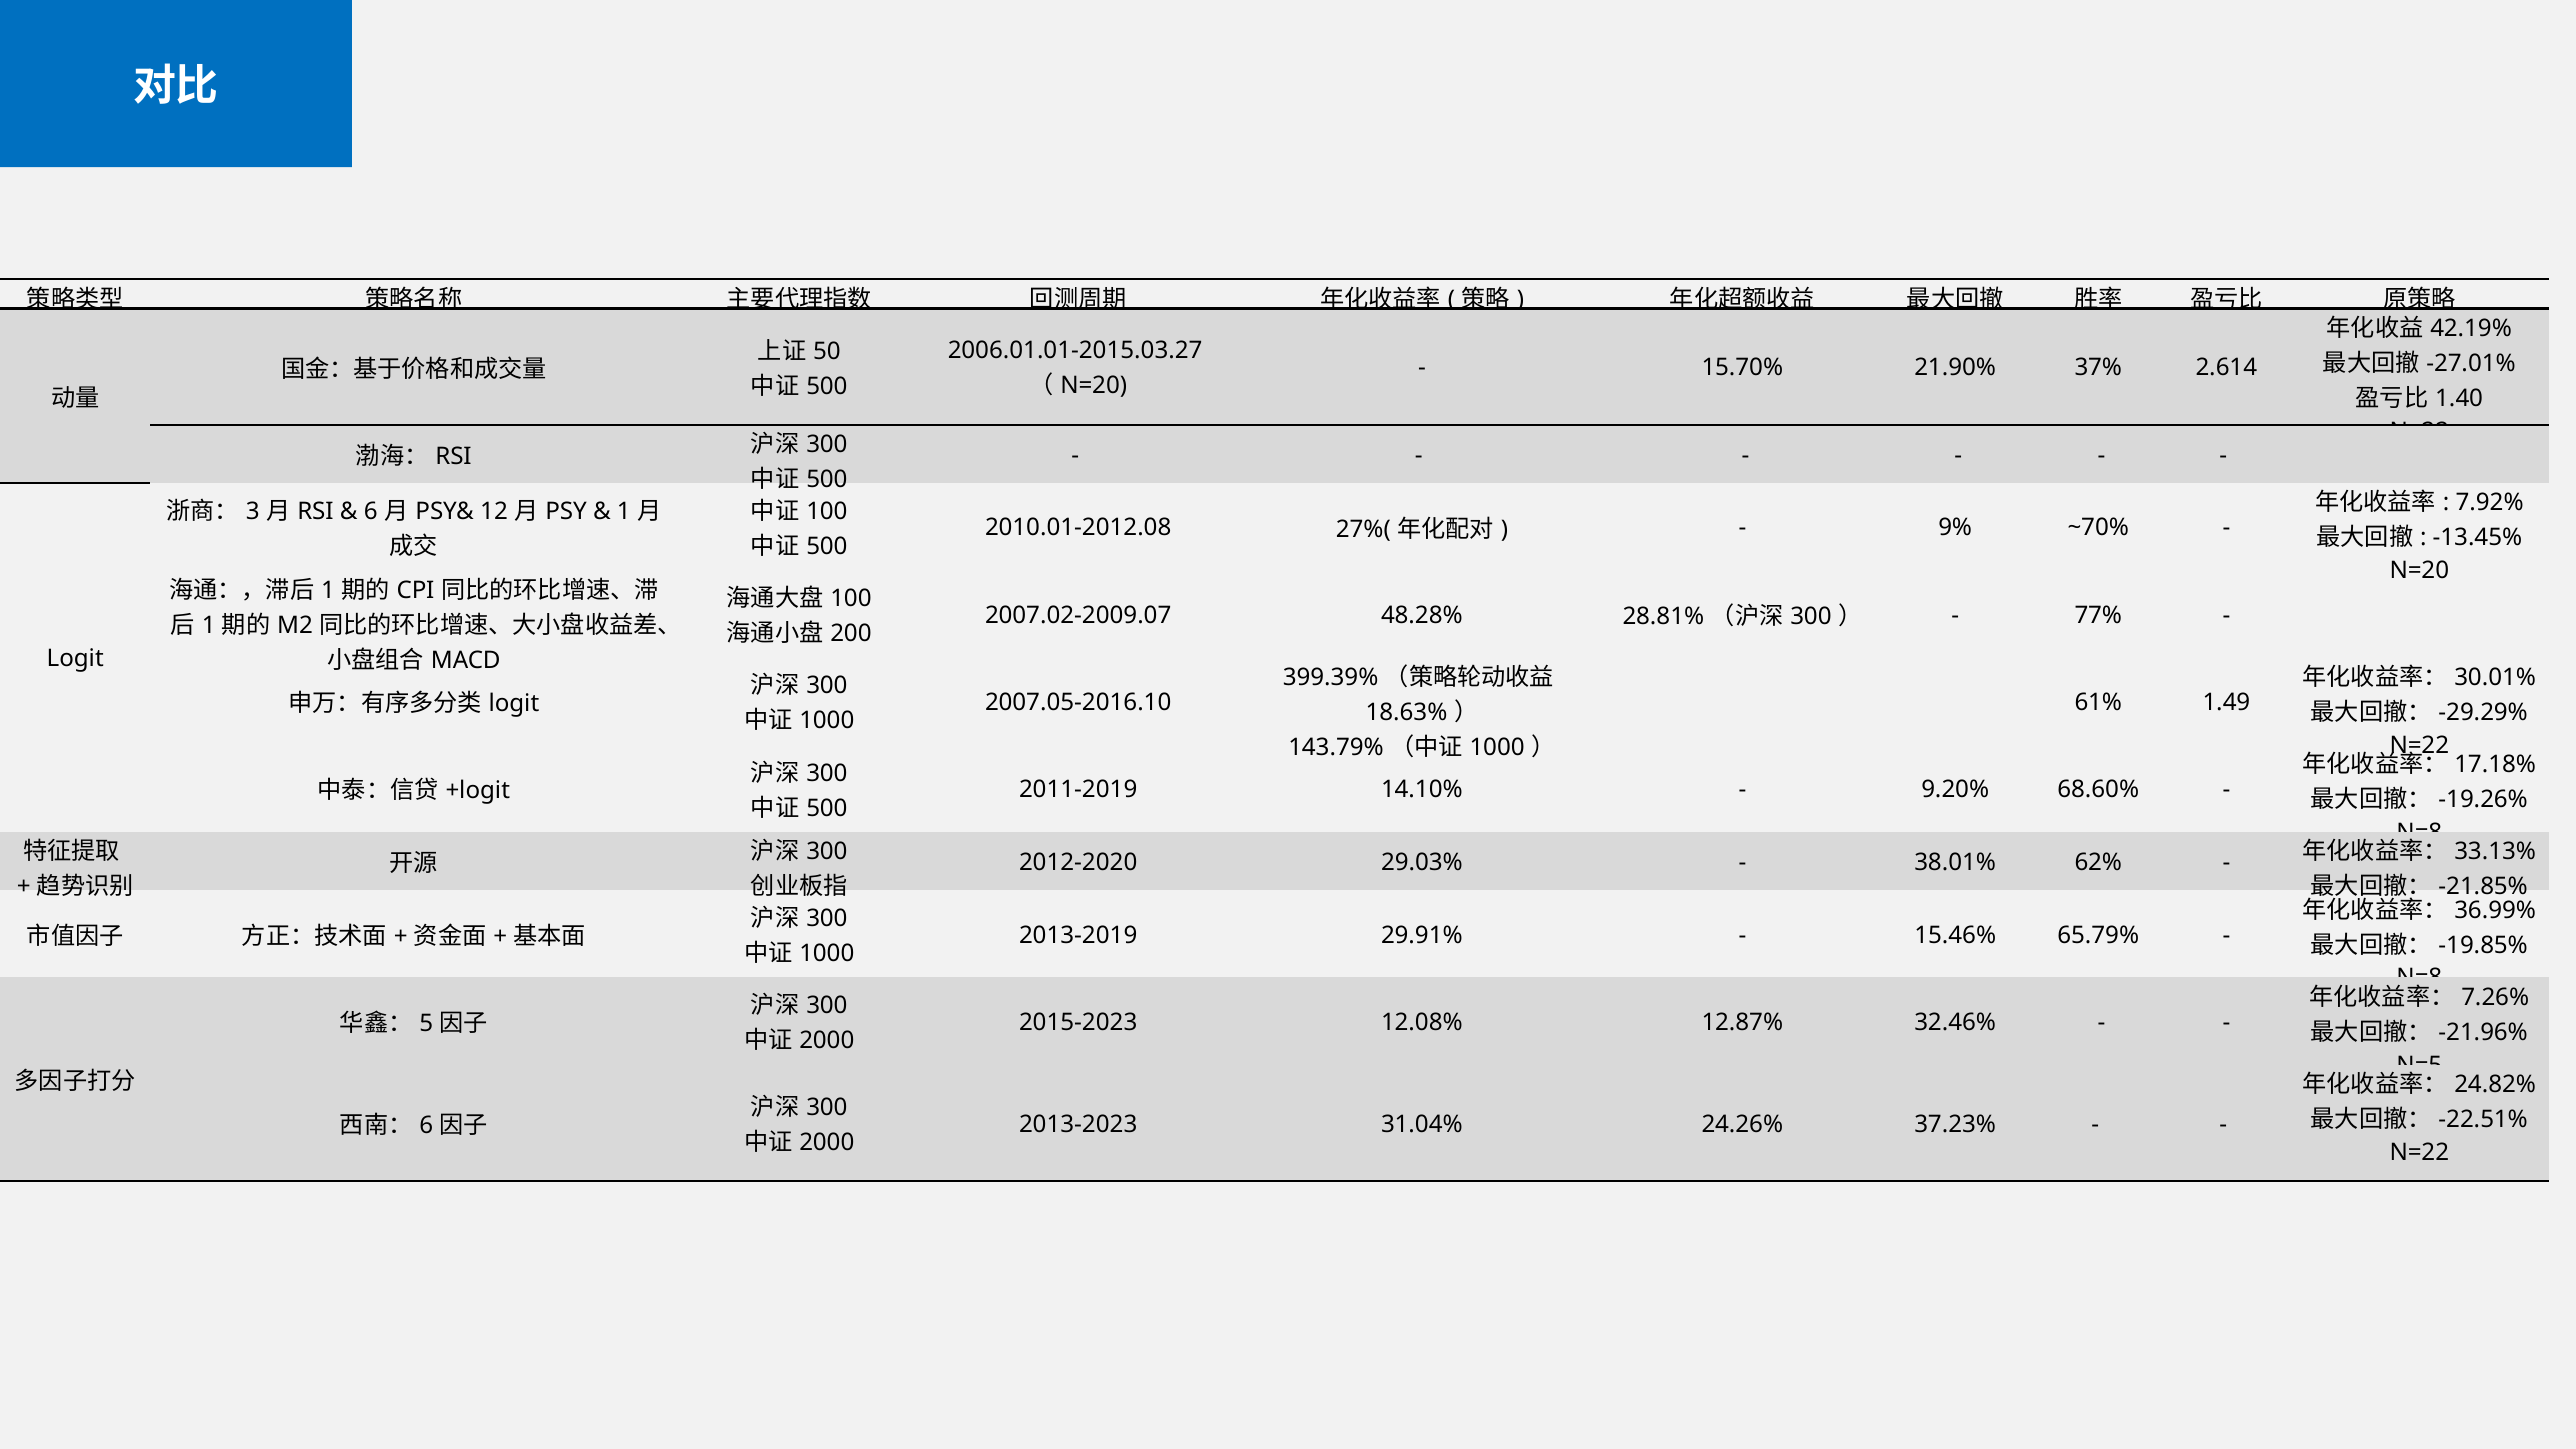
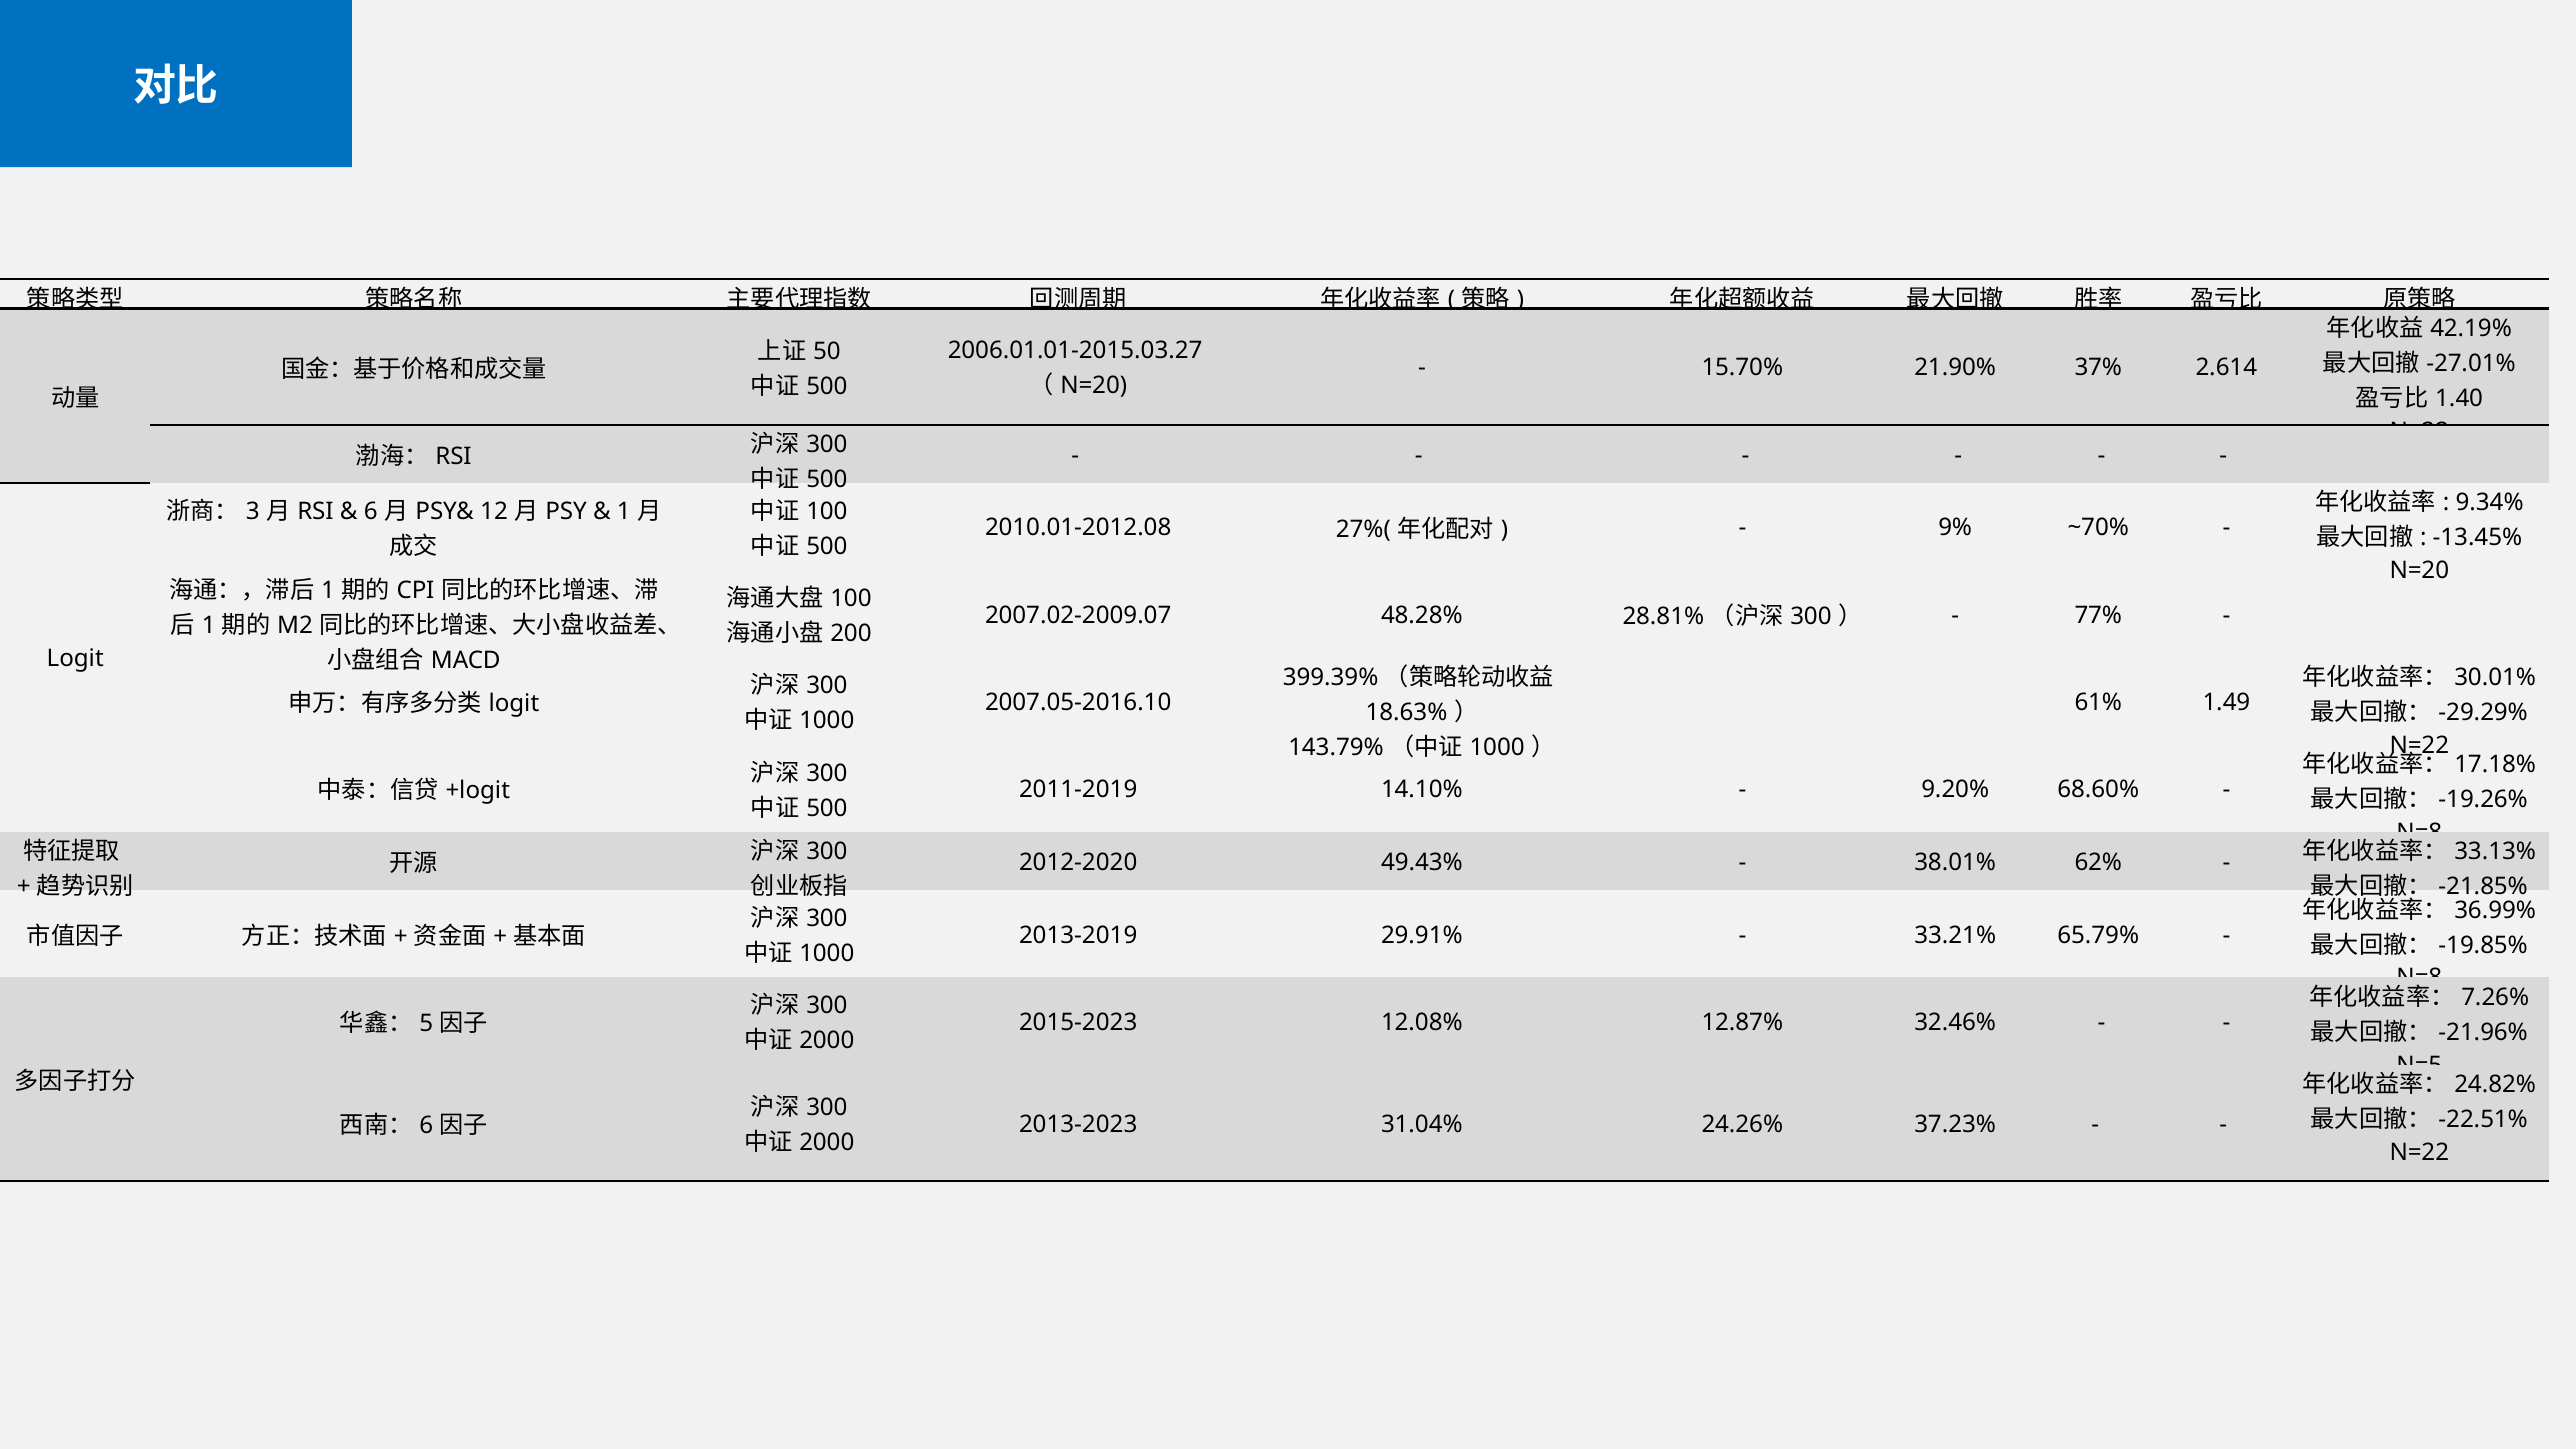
7.92%: 7.92% -> 9.34% (2490, 503)
29.03%: 29.03% -> 49.43% (1422, 862)
15.46%: 15.46% -> 33.21% (1955, 935)
